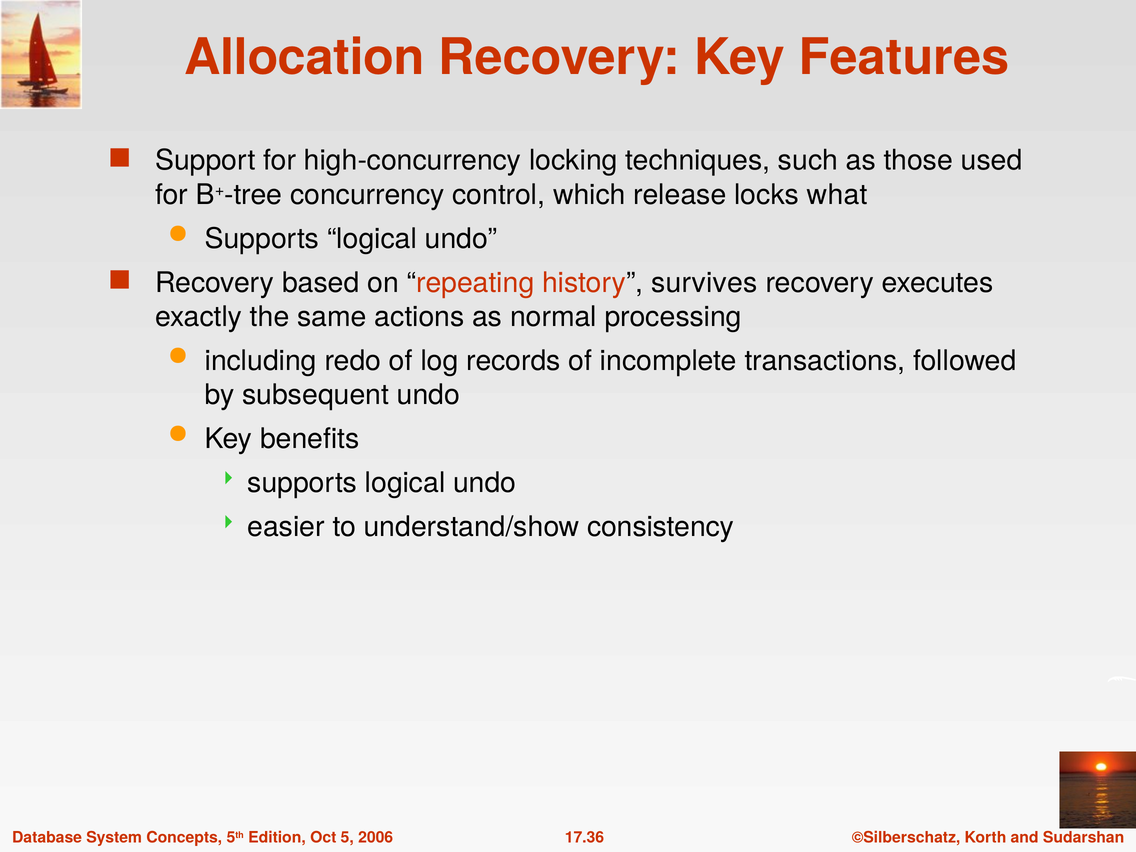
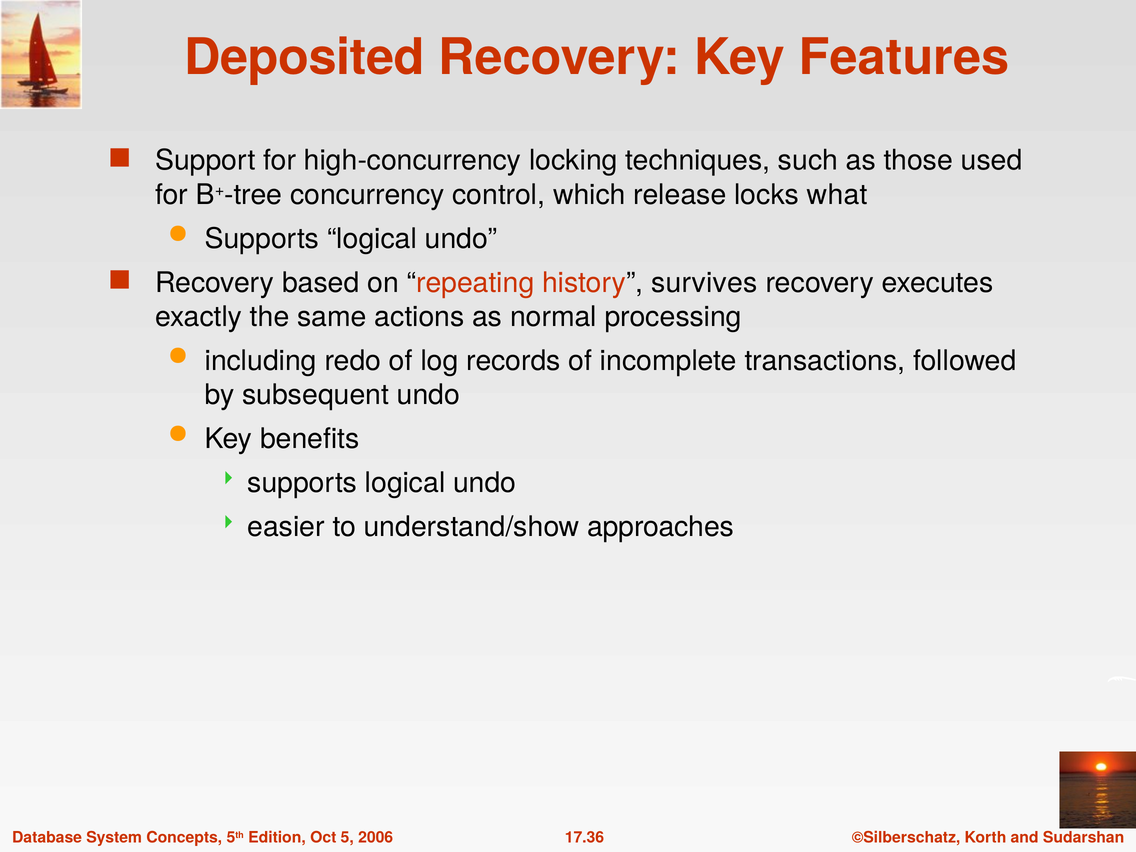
Allocation: Allocation -> Deposited (304, 58)
consistency: consistency -> approaches (661, 527)
